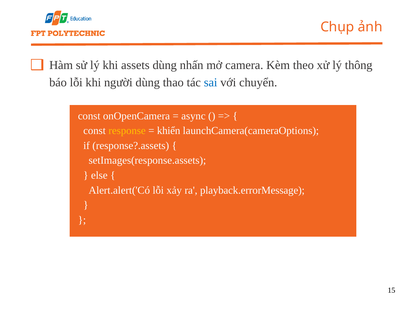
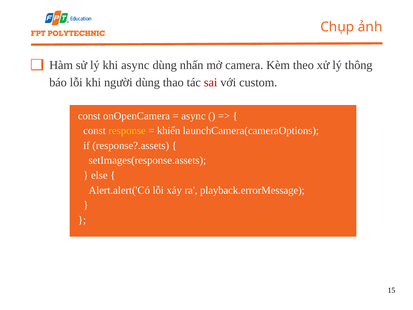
khi assets: assets -> async (135, 65)
sai colour: blue -> red (211, 82)
chuyển: chuyển -> custom (258, 82)
